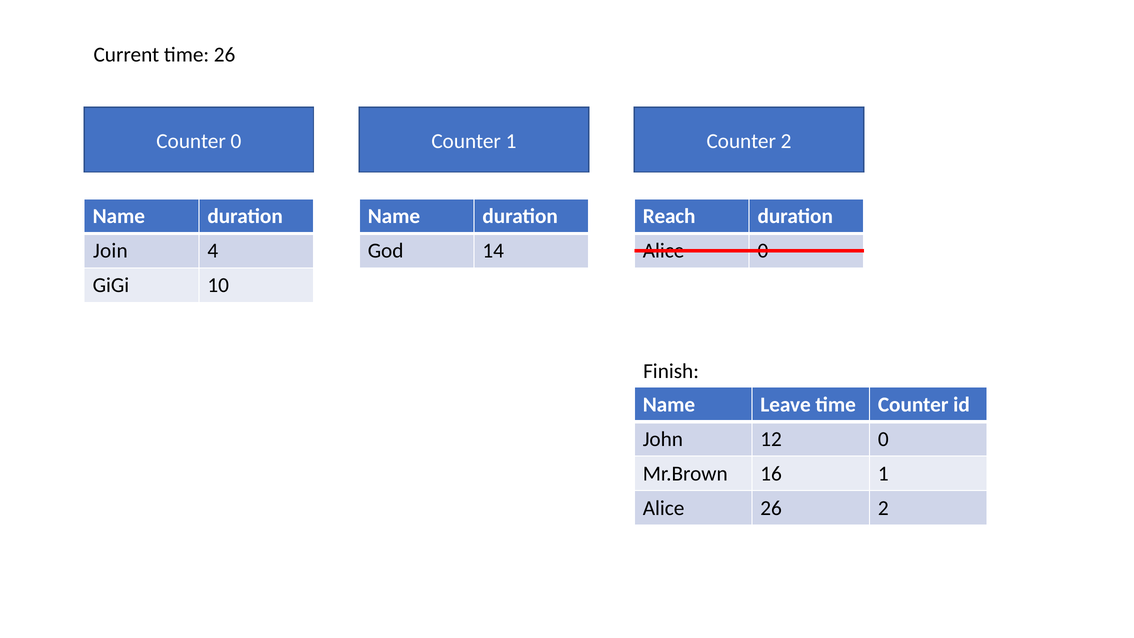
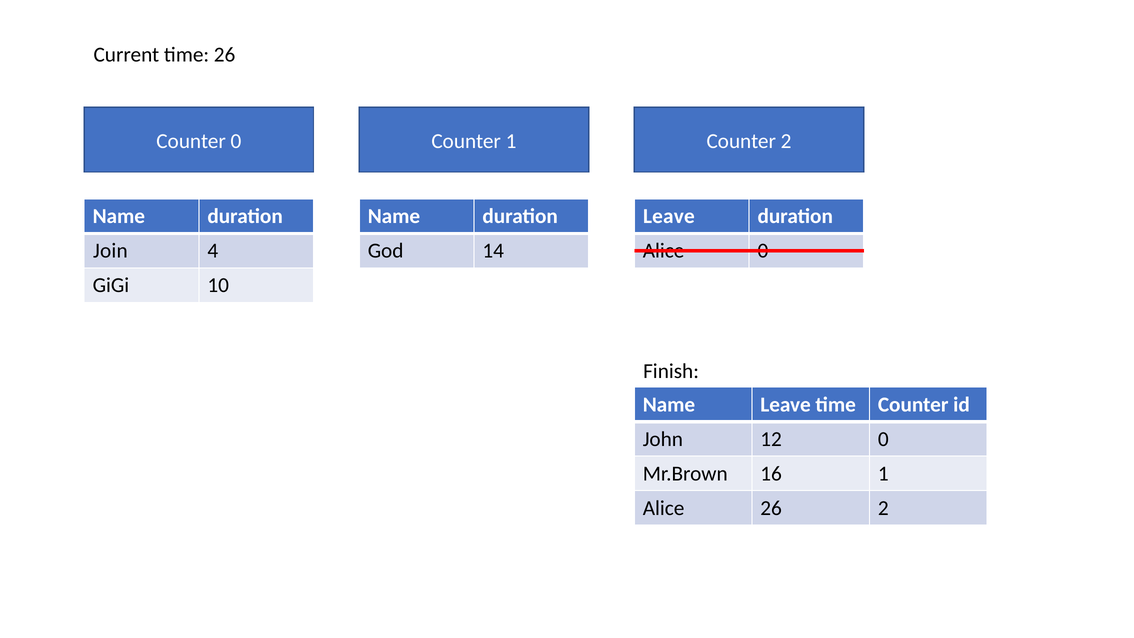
Reach: Reach -> Leave (669, 216)
